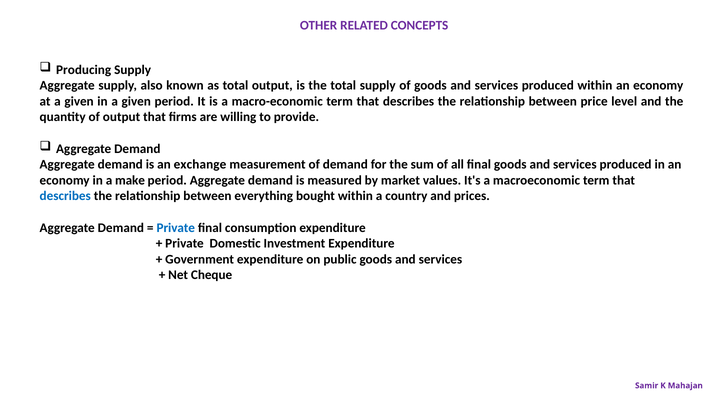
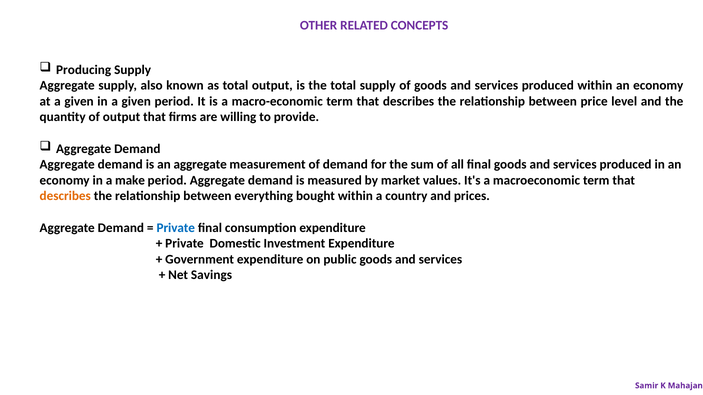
an exchange: exchange -> aggregate (200, 165)
describes colour: blue -> orange (65, 196)
Cheque: Cheque -> Savings (212, 275)
